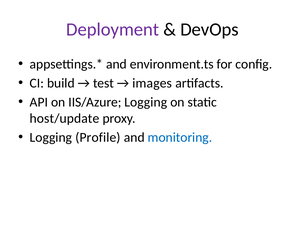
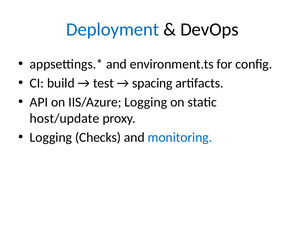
Deployment colour: purple -> blue (113, 30)
images: images -> spacing (152, 83)
Profile: Profile -> Checks (98, 137)
